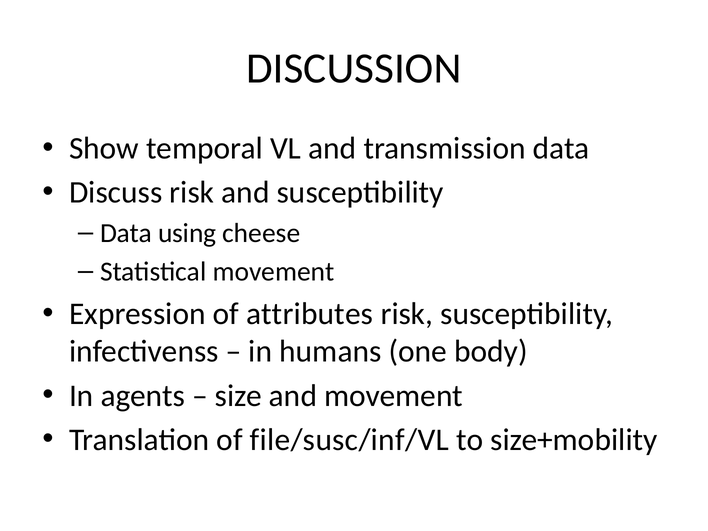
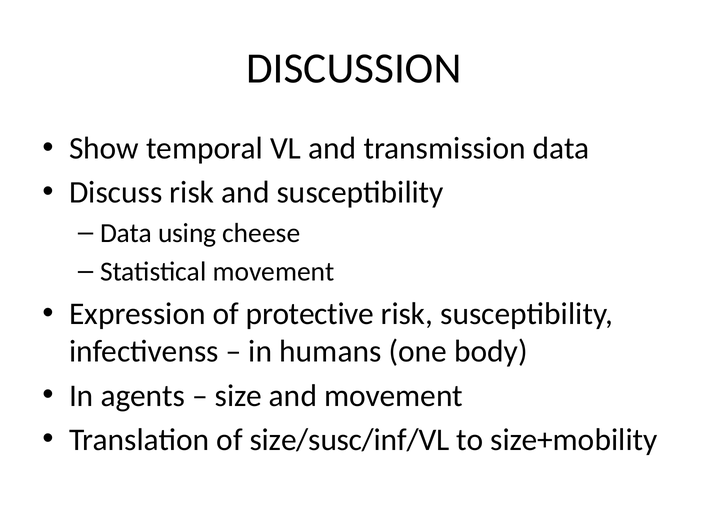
attributes: attributes -> protective (310, 314)
file/susc/inf/VL: file/susc/inf/VL -> size/susc/inf/VL (350, 440)
